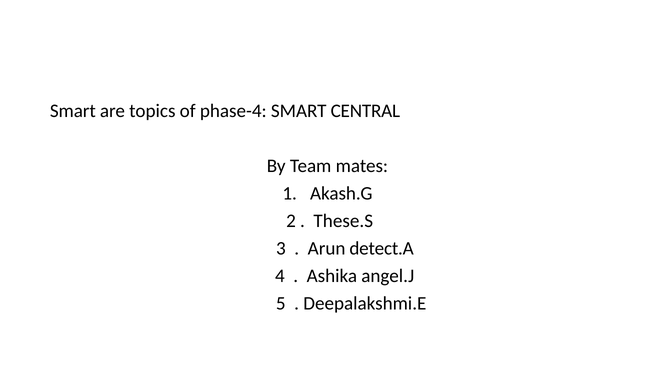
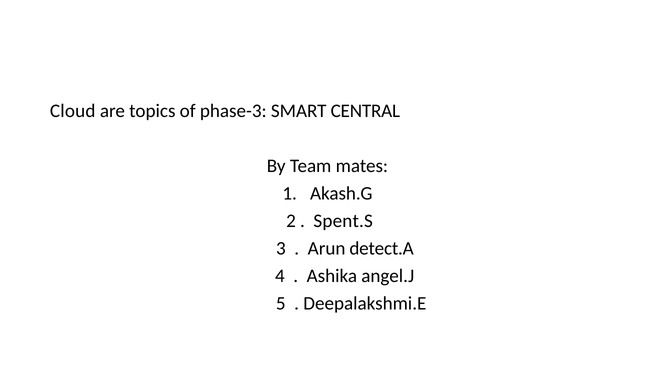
Smart: Smart -> Cloud (73, 111)
phase-4: phase-4 -> phase-3 (233, 111)
These.S: These.S -> Spent.S (343, 221)
